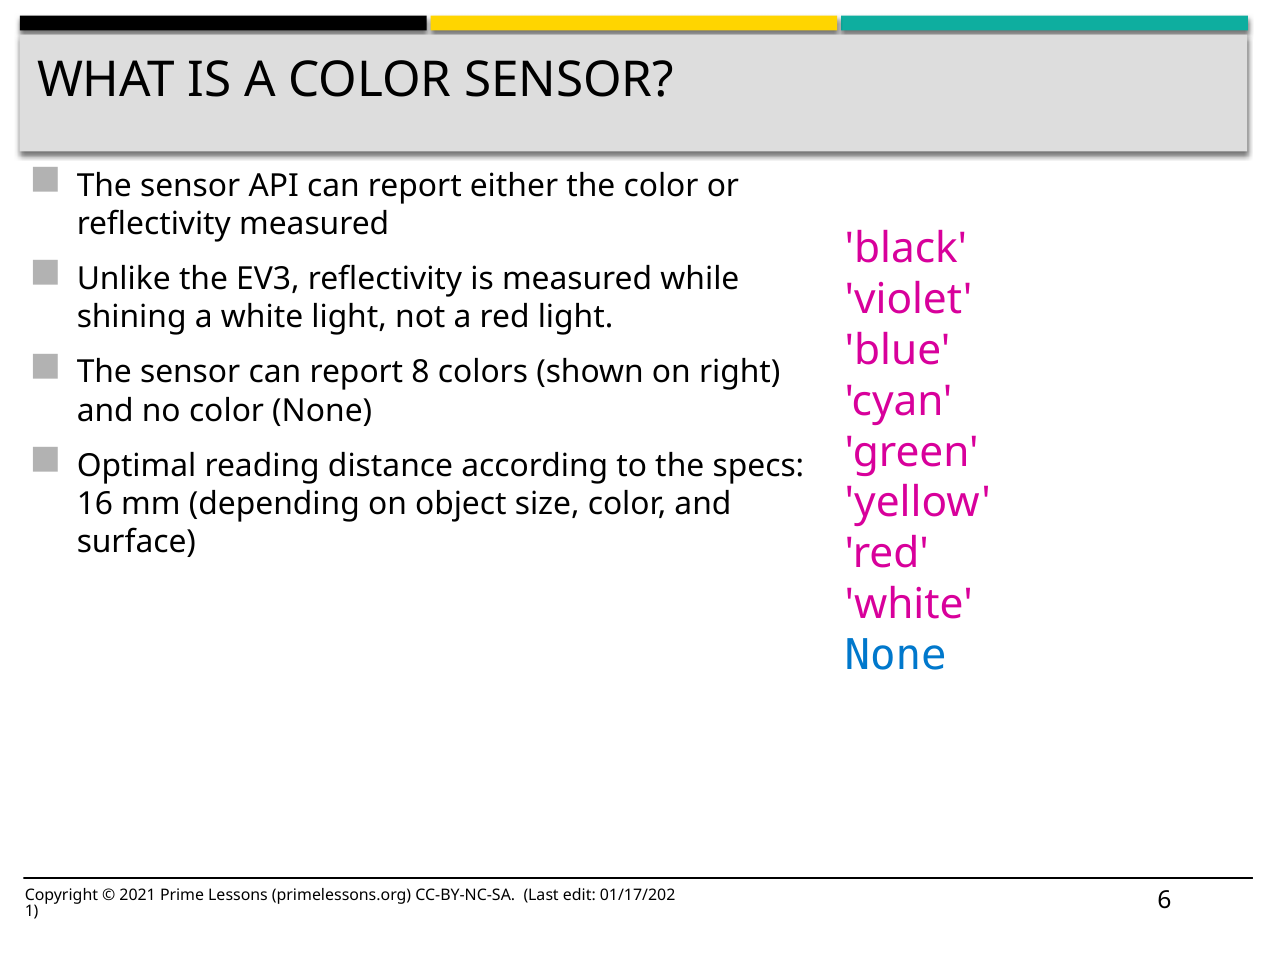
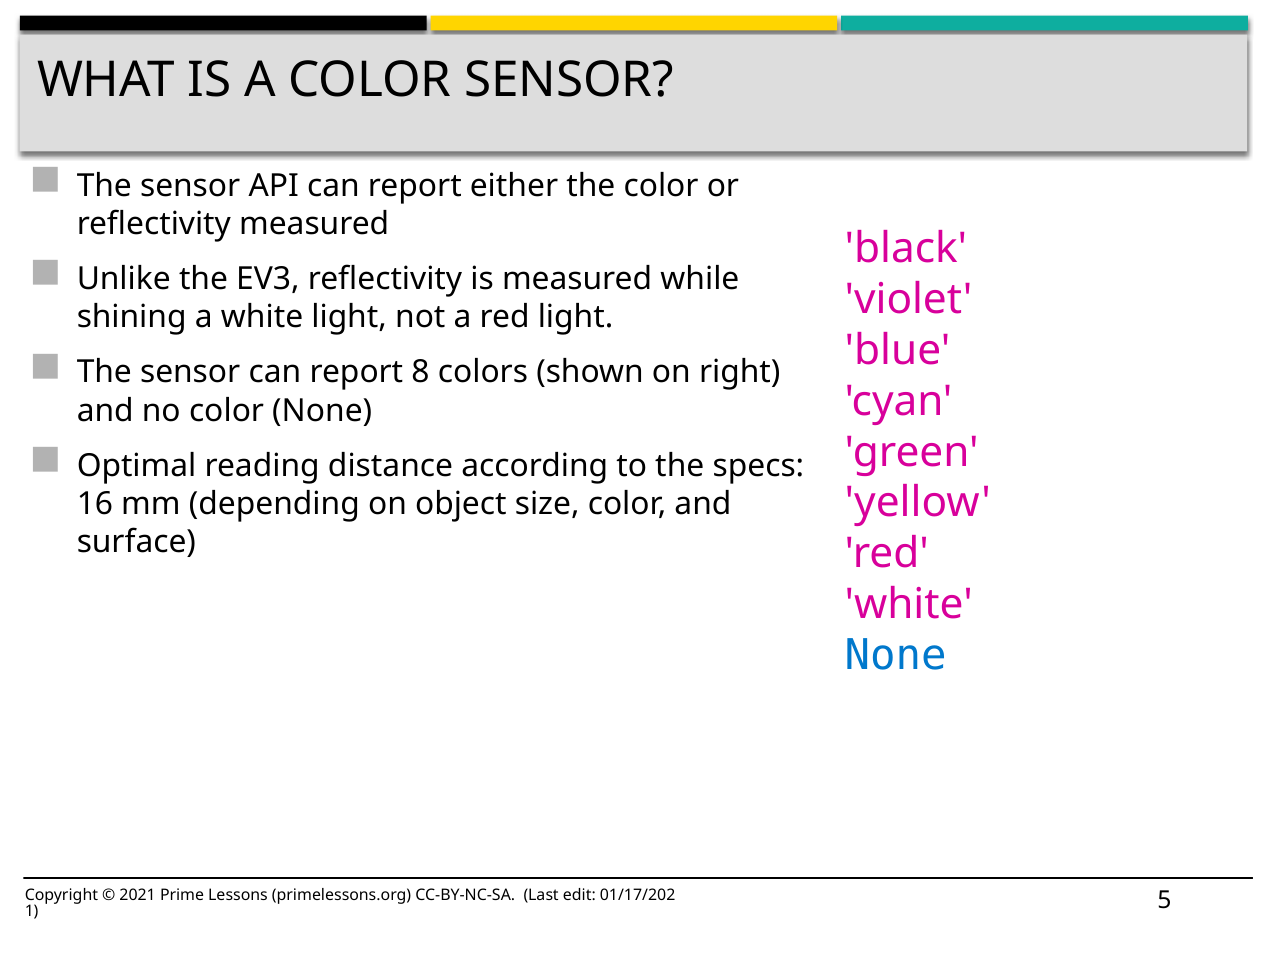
6: 6 -> 5 (1164, 901)
